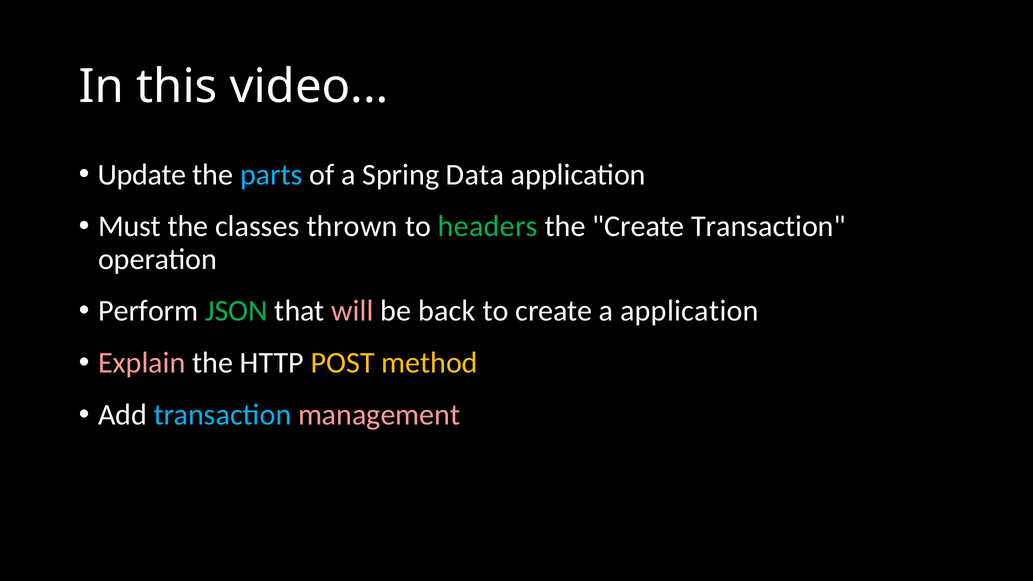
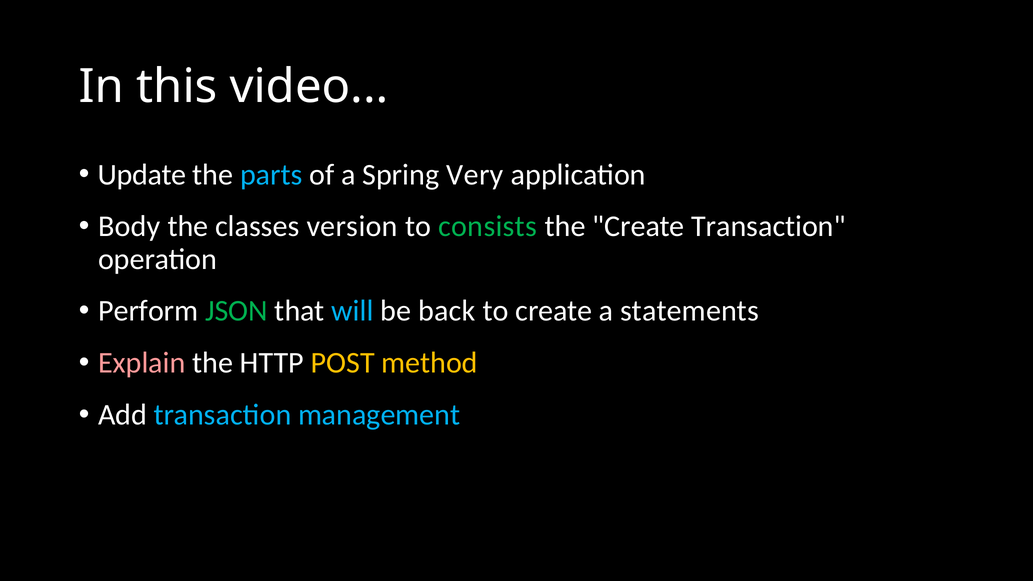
Data: Data -> Very (475, 175)
Must: Must -> Body (129, 227)
thrown: thrown -> version (352, 227)
headers: headers -> consists (488, 227)
will colour: pink -> light blue (352, 311)
a application: application -> statements (690, 311)
management colour: pink -> light blue (379, 415)
